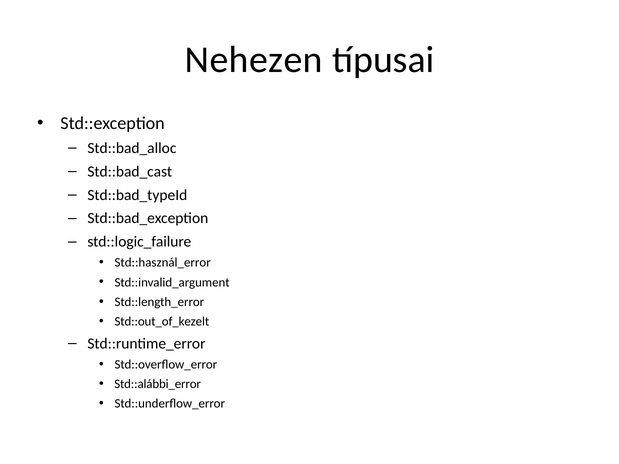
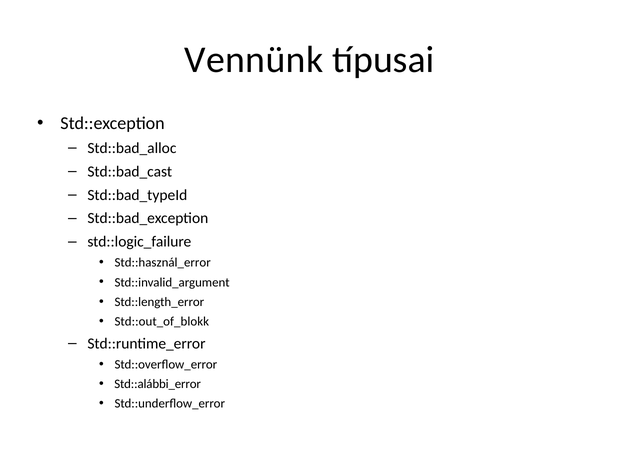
Nehezen: Nehezen -> Vennünk (254, 60)
Std::out_of_kezelt: Std::out_of_kezelt -> Std::out_of_blokk (162, 322)
